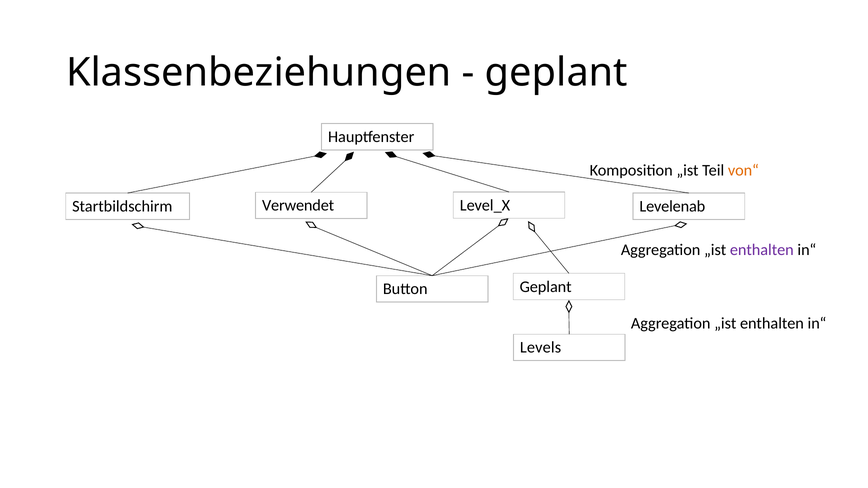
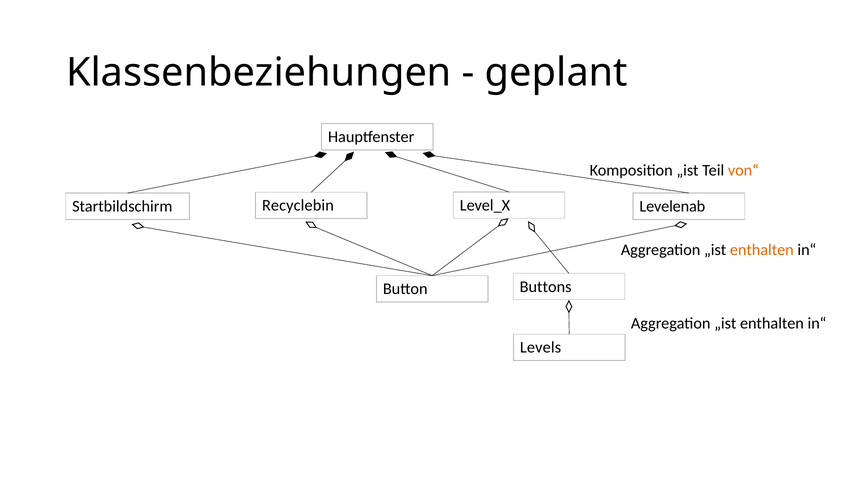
Verwendet: Verwendet -> Recyclebin (298, 206)
enthalten colour: purple -> orange (762, 250)
Geplant: Geplant -> Buttons (546, 287)
